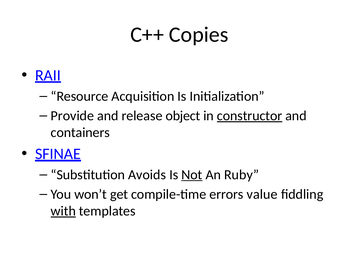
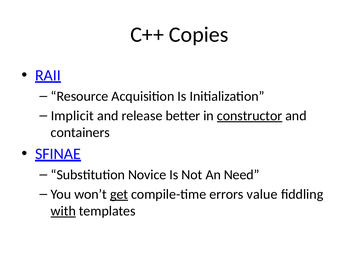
Provide: Provide -> Implicit (72, 116)
object: object -> better (183, 116)
Avoids: Avoids -> Novice (147, 175)
Not underline: present -> none (192, 175)
Ruby: Ruby -> Need (242, 175)
get underline: none -> present (119, 194)
